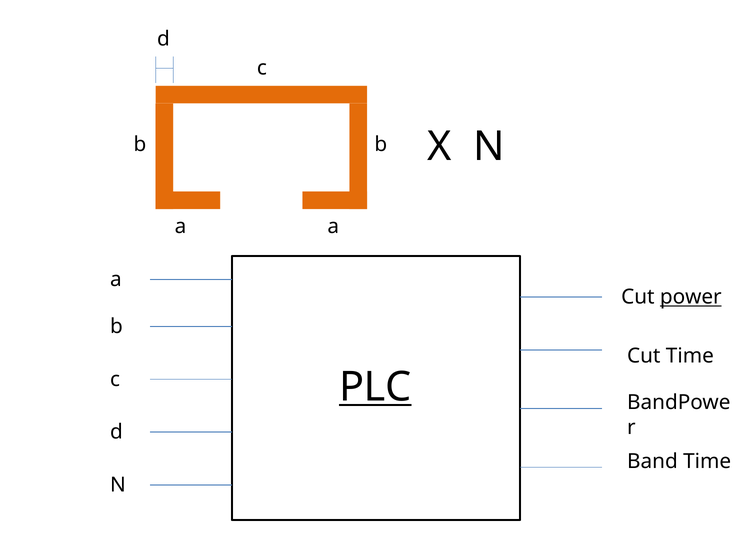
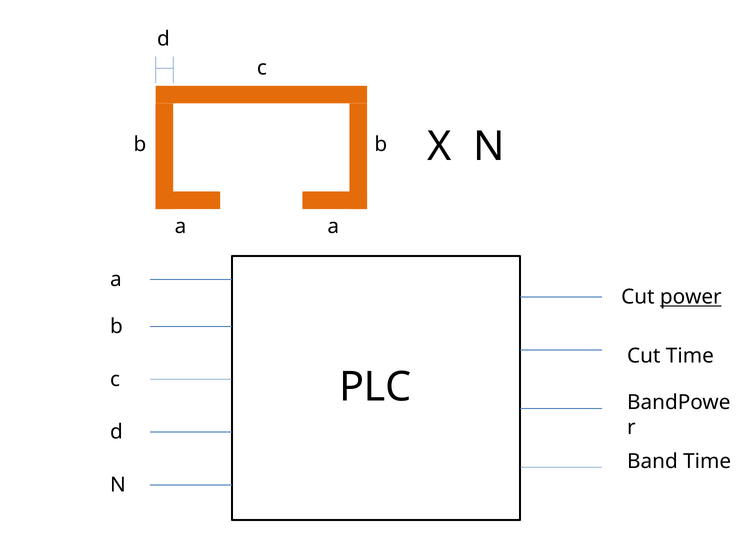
PLC underline: present -> none (375, 388)
